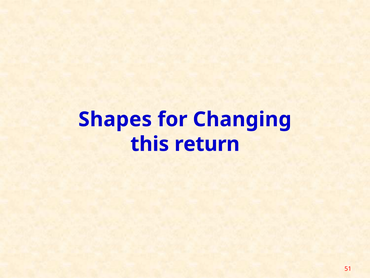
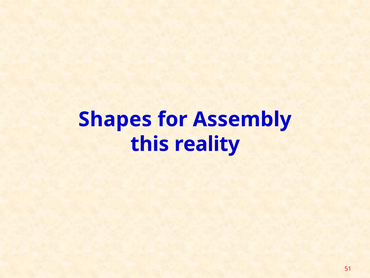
Changing: Changing -> Assembly (242, 119)
return: return -> reality (207, 144)
